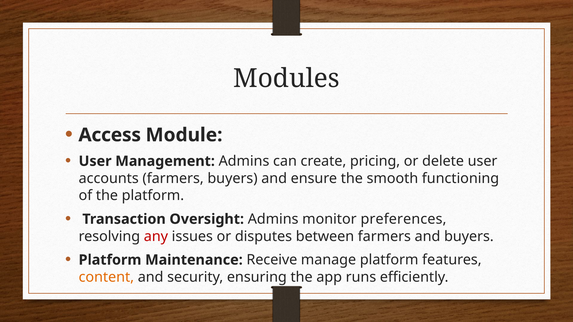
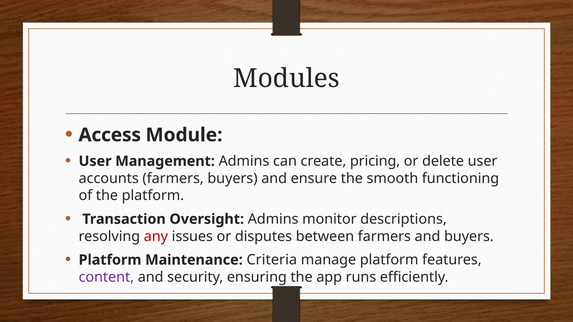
preferences: preferences -> descriptions (404, 219)
Receive: Receive -> Criteria (272, 260)
content colour: orange -> purple (106, 277)
